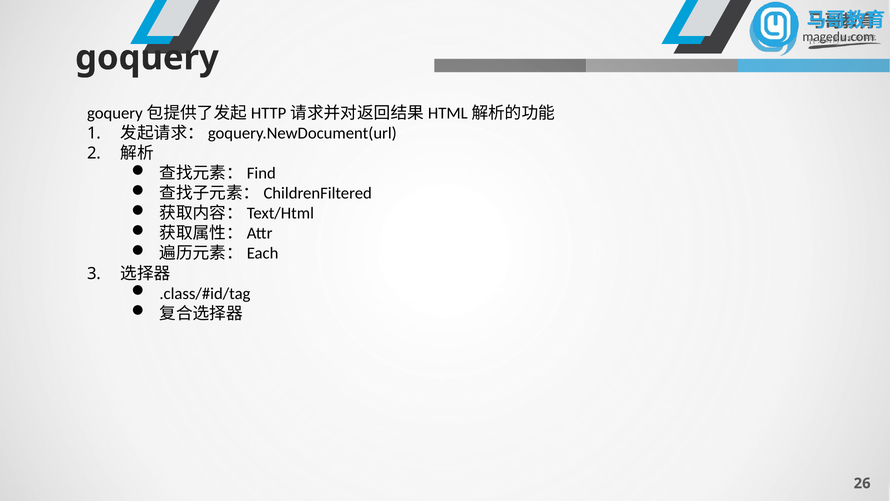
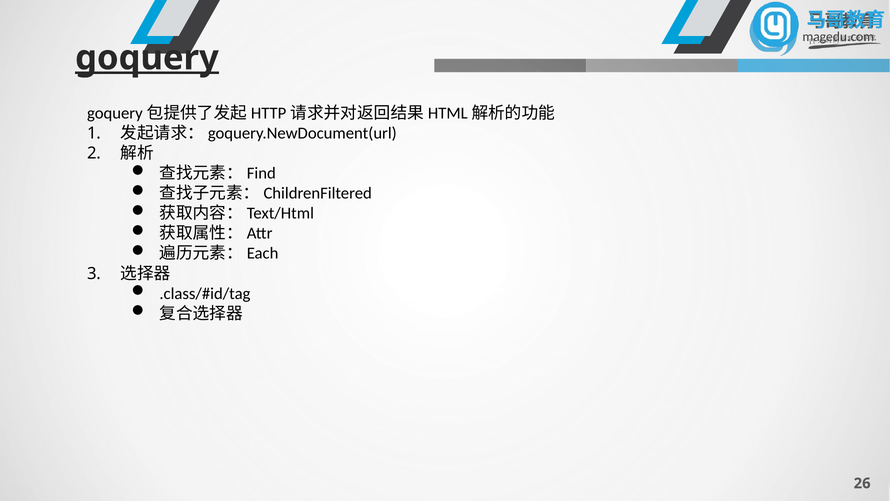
goquery underline: none -> present (147, 58)
